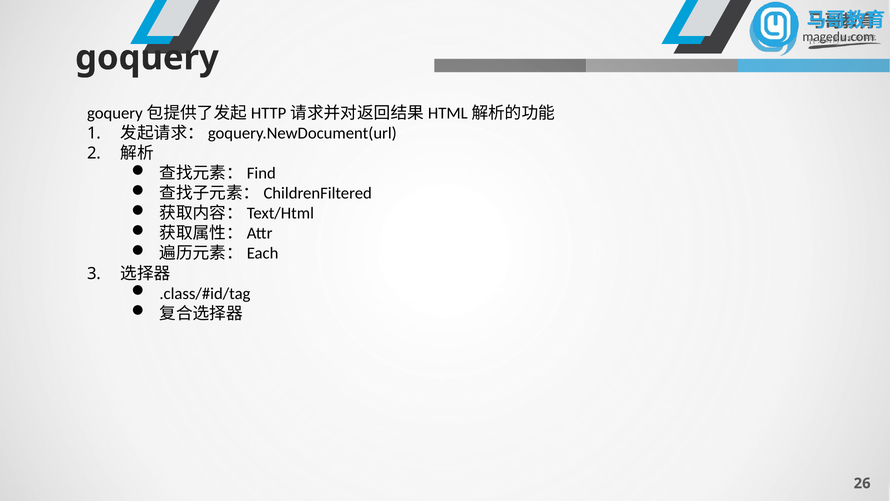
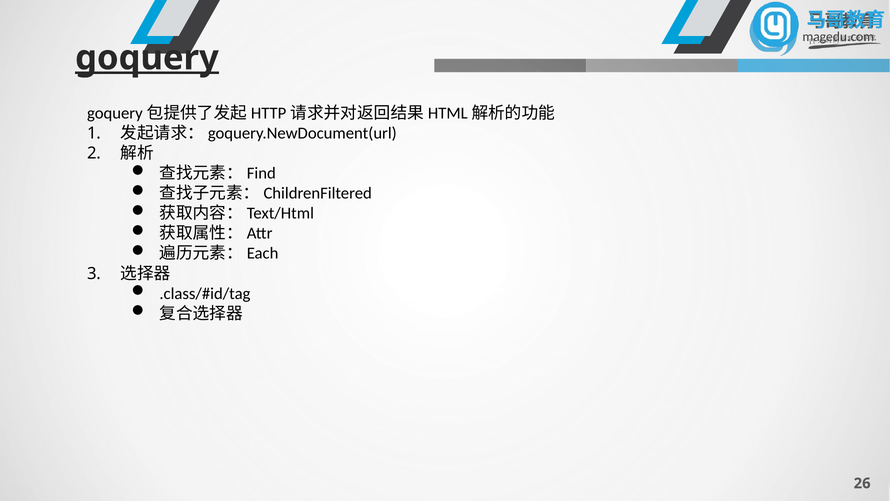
goquery underline: none -> present (147, 58)
